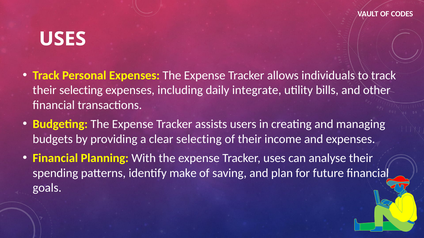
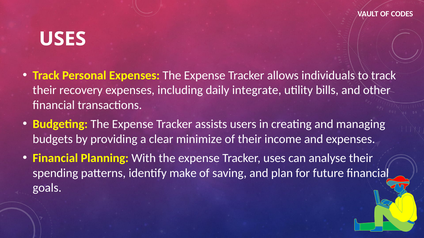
their selecting: selecting -> recovery (81, 90)
clear selecting: selecting -> minimize (199, 139)
